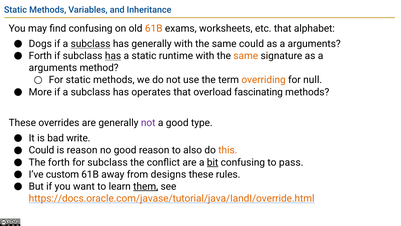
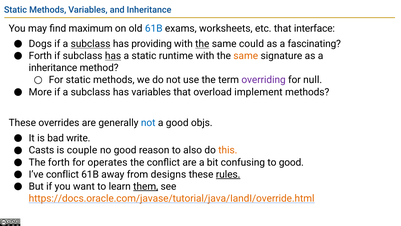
find confusing: confusing -> maximum (91, 28)
61B colour: orange -> blue (154, 28)
alphabet: alphabet -> interface (314, 28)
has generally: generally -> providing (152, 44)
the underline: none -> present (202, 44)
arguments: arguments -> fascinating (314, 44)
arguments: arguments -> inheritance (53, 68)
overriding colour: orange -> purple (264, 80)
has operates: operates -> variables (151, 92)
fascinating: fascinating -> implement (258, 92)
not colour: purple -> blue (148, 123)
type: type -> objs (202, 123)
Could: Could -> Casts (41, 150)
is reason: reason -> couple (82, 150)
for subclass: subclass -> operates (108, 162)
bit underline: present -> none (213, 162)
to pass: pass -> good (291, 162)
I’ve custom: custom -> conflict (62, 174)
rules underline: none -> present (228, 174)
